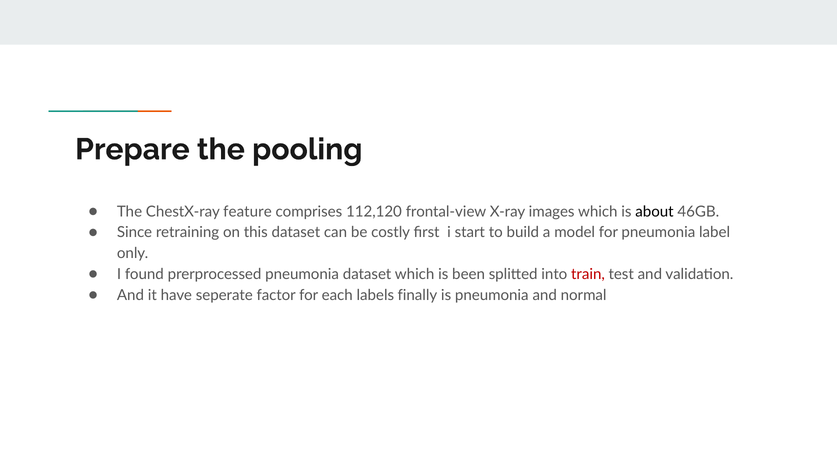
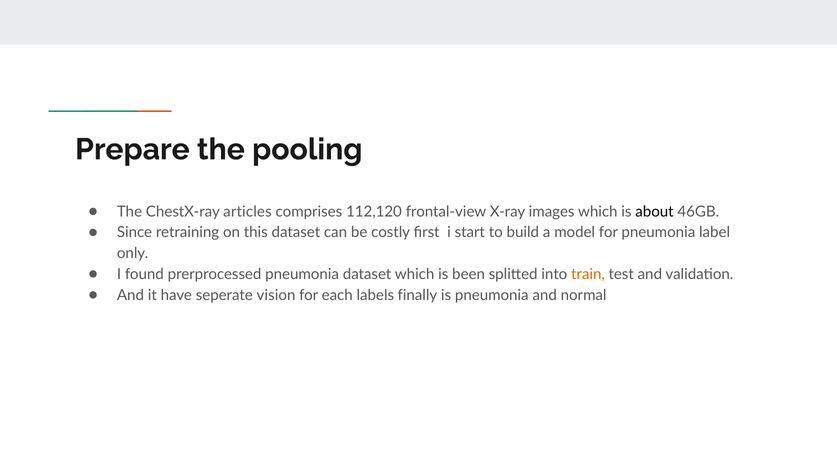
feature: feature -> articles (247, 212)
train colour: red -> orange (588, 274)
factor: factor -> vision (276, 295)
